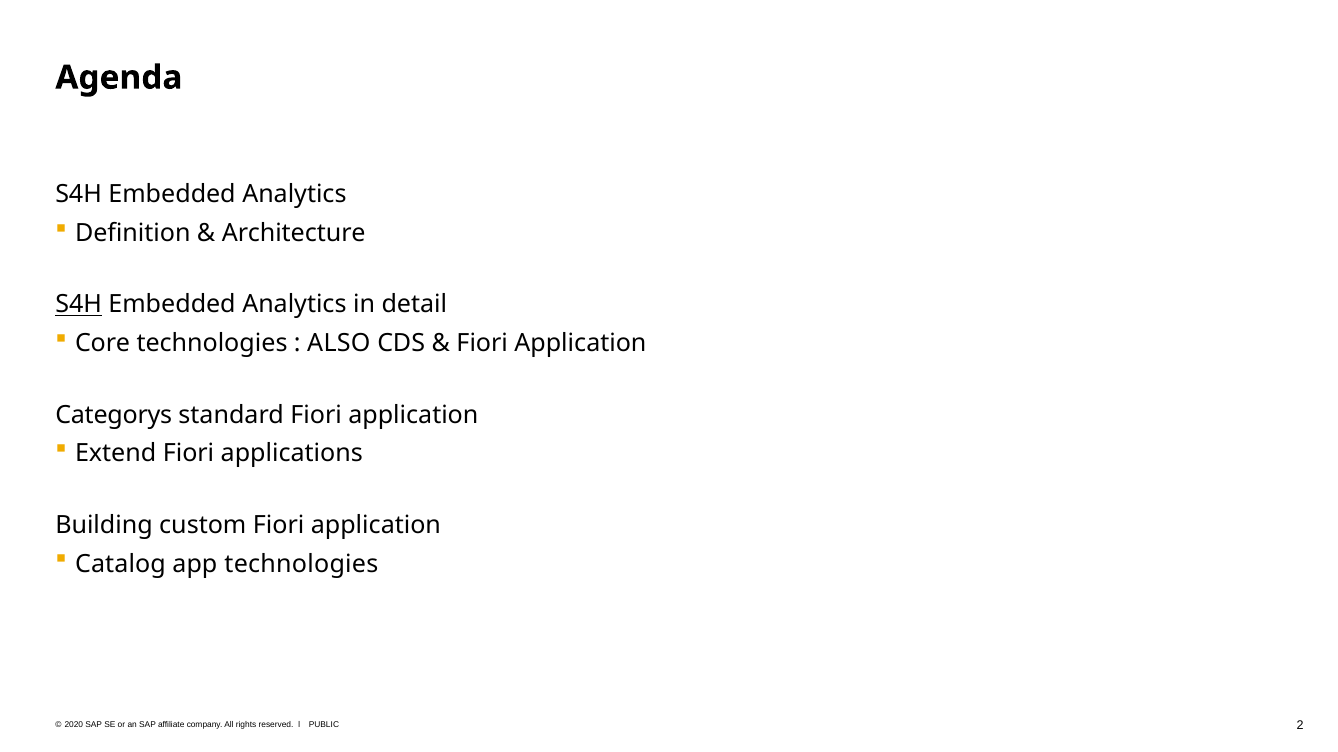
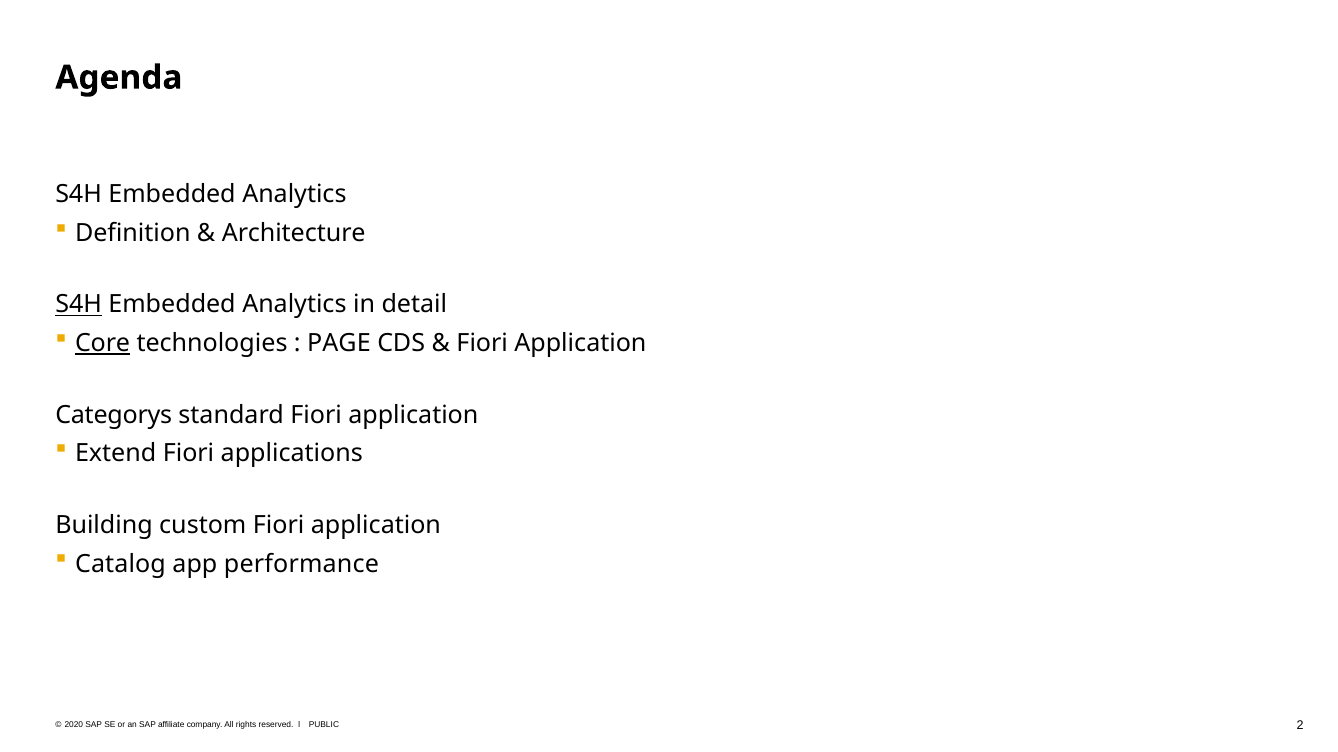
Core underline: none -> present (103, 343)
ALSO: ALSO -> PAGE (339, 343)
app technologies: technologies -> performance (301, 564)
